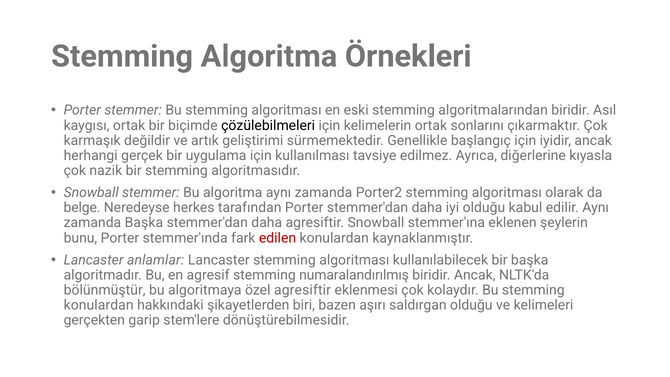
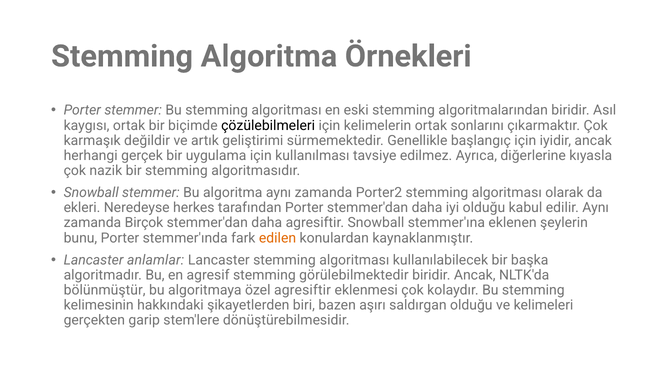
belge: belge -> ekleri (82, 208)
zamanda Başka: Başka -> Birçok (144, 223)
edilen colour: red -> orange (278, 238)
numaralandırılmış: numaralandırılmış -> görülebilmektedir (354, 275)
konulardan: konulardan -> kelimesinin (99, 305)
